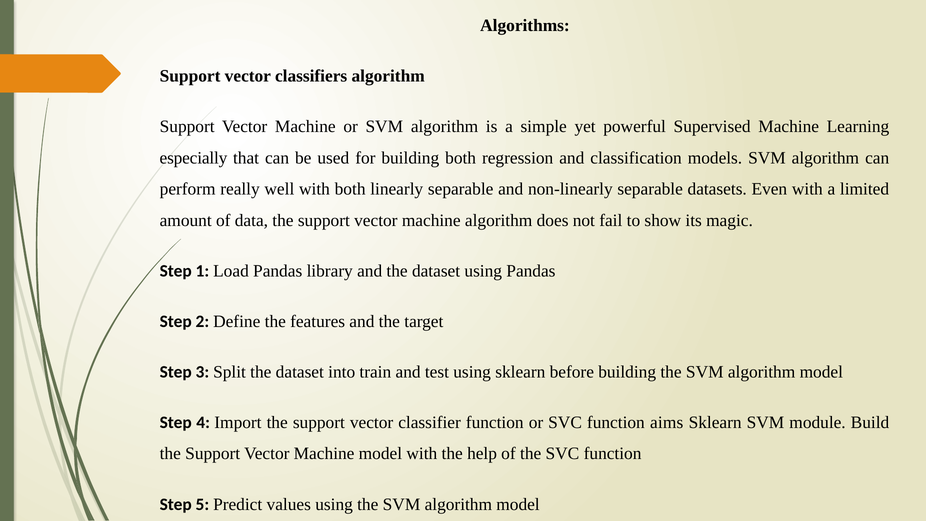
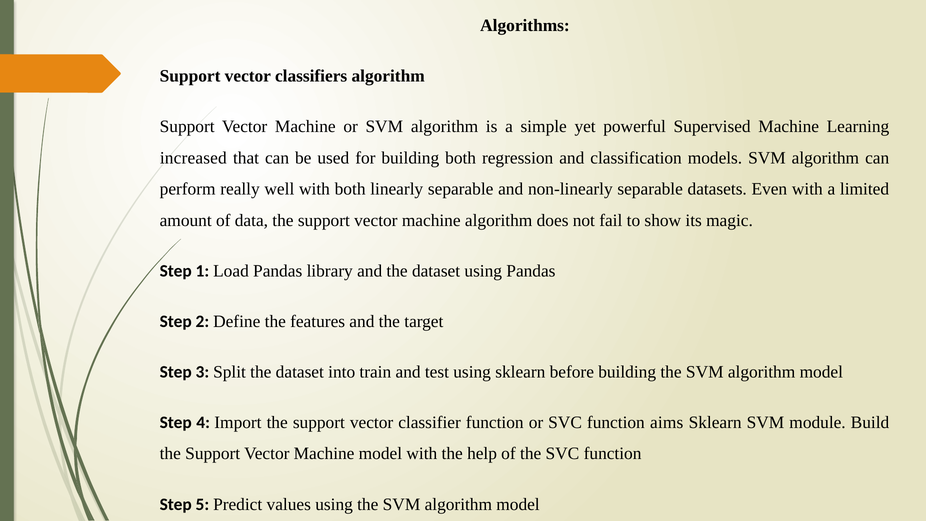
especially: especially -> increased (193, 158)
